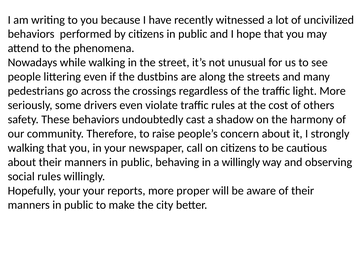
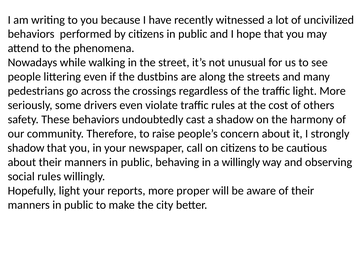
walking: walking -> shadow (26, 148)
Hopefully your: your -> light (69, 191)
